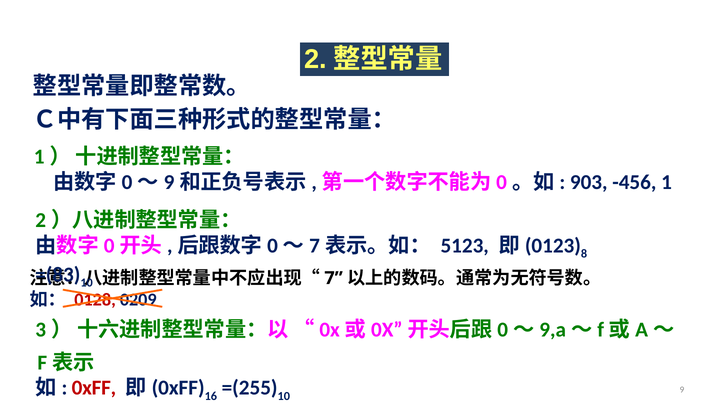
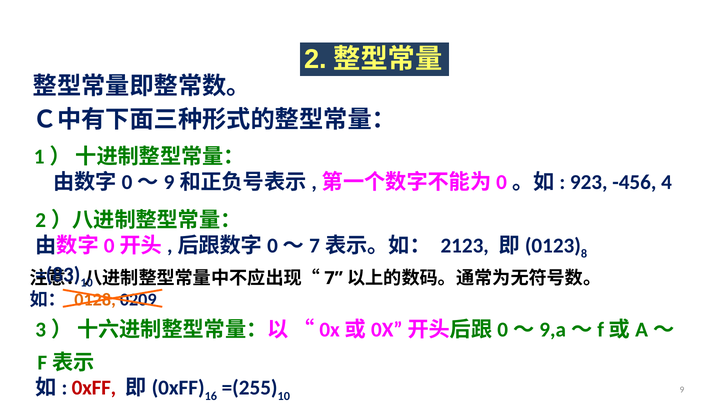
903: 903 -> 923 (589, 182)
1: 1 -> 4 (667, 182)
5123: 5123 -> 2123 (465, 246)
0128 colour: red -> orange (95, 300)
